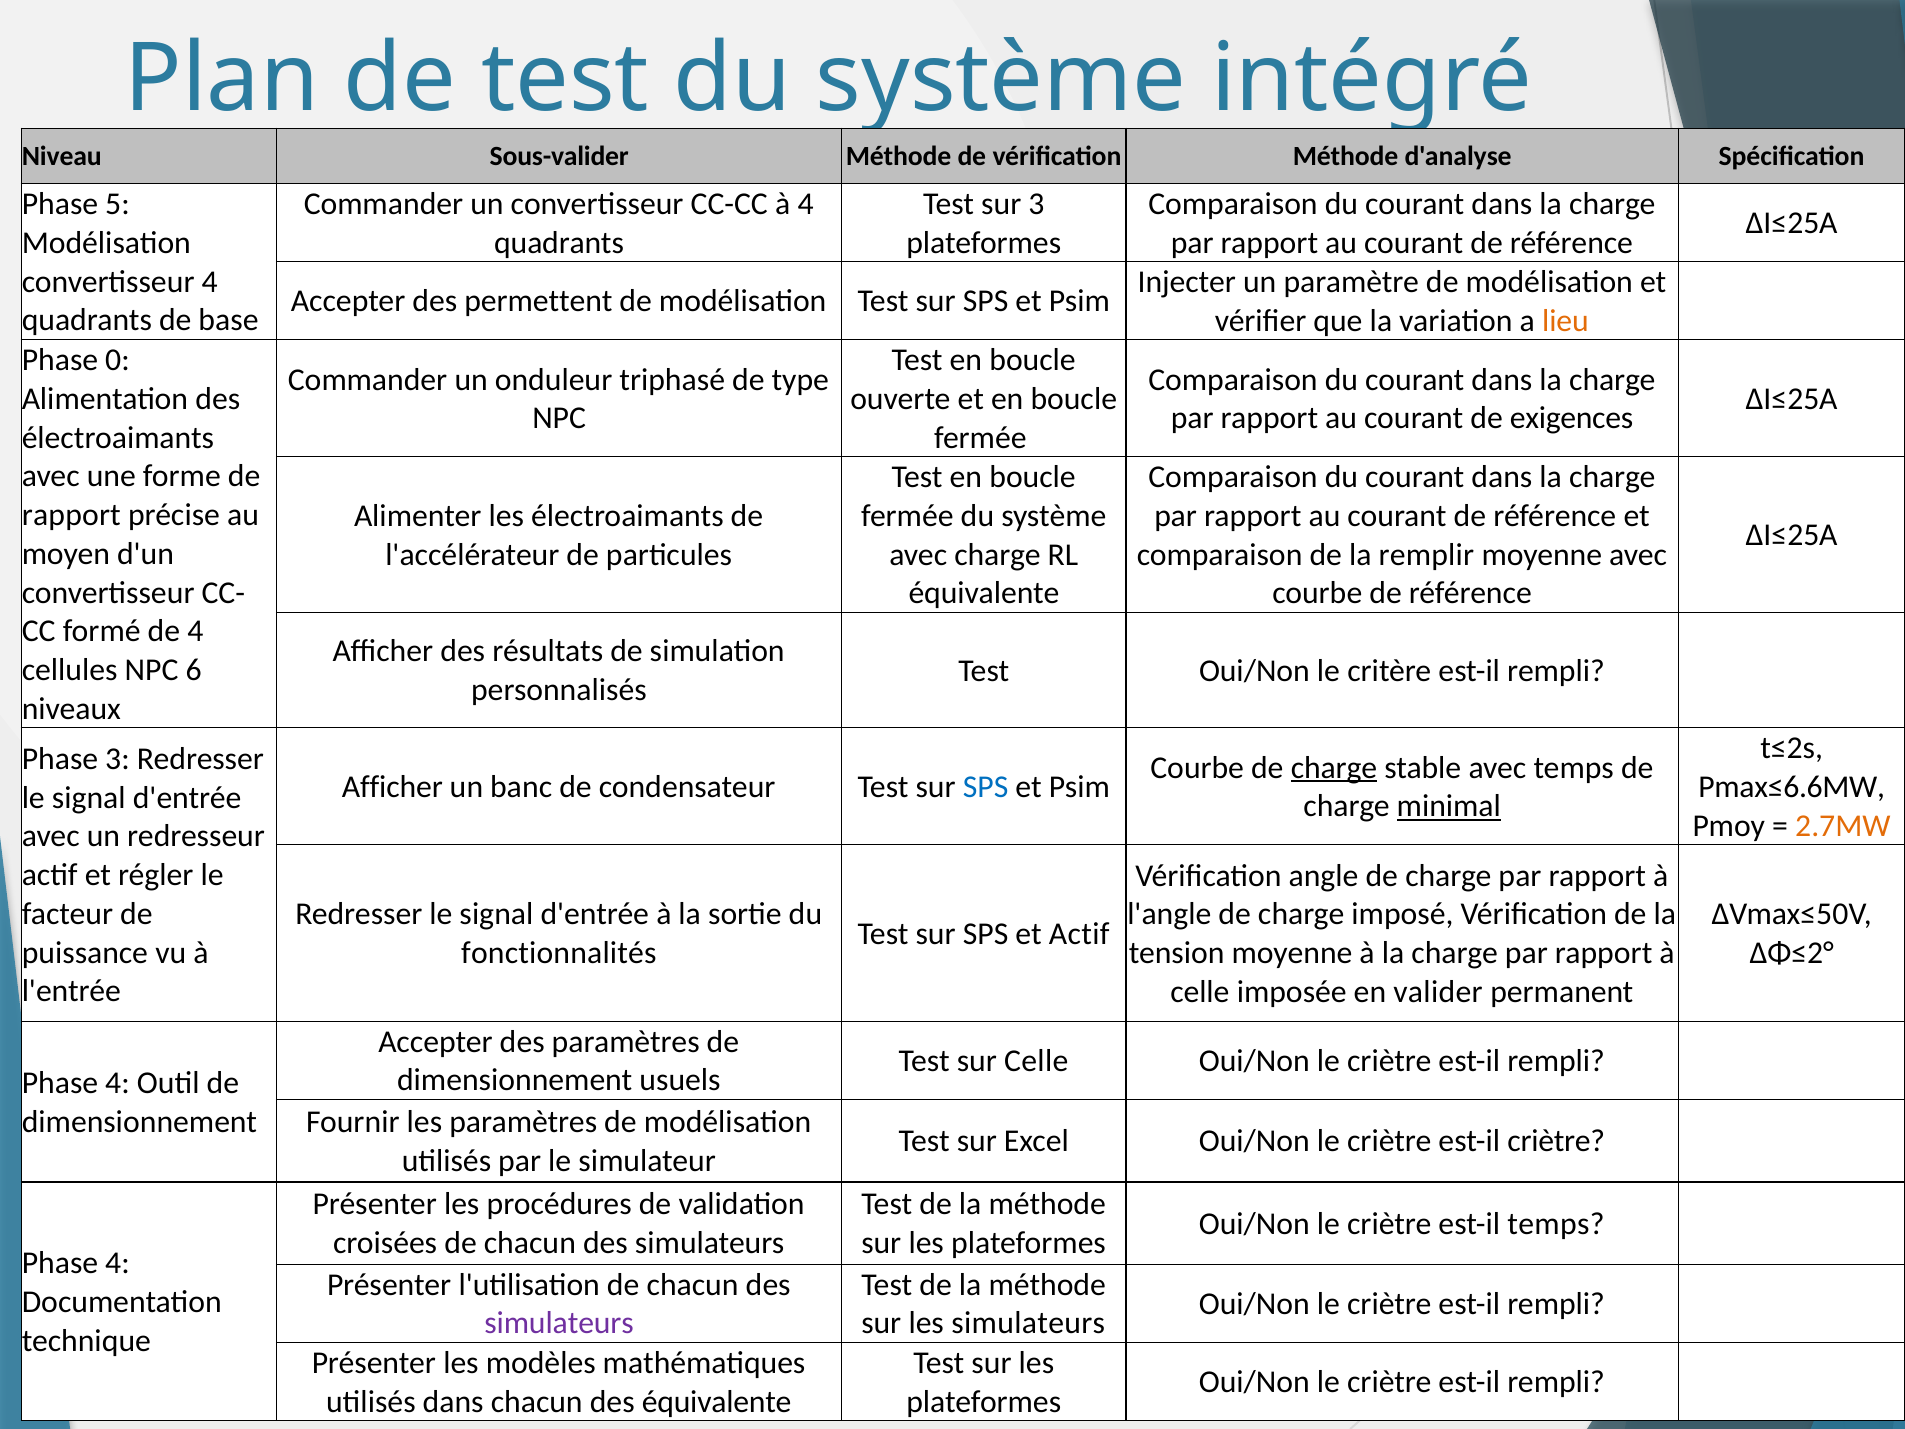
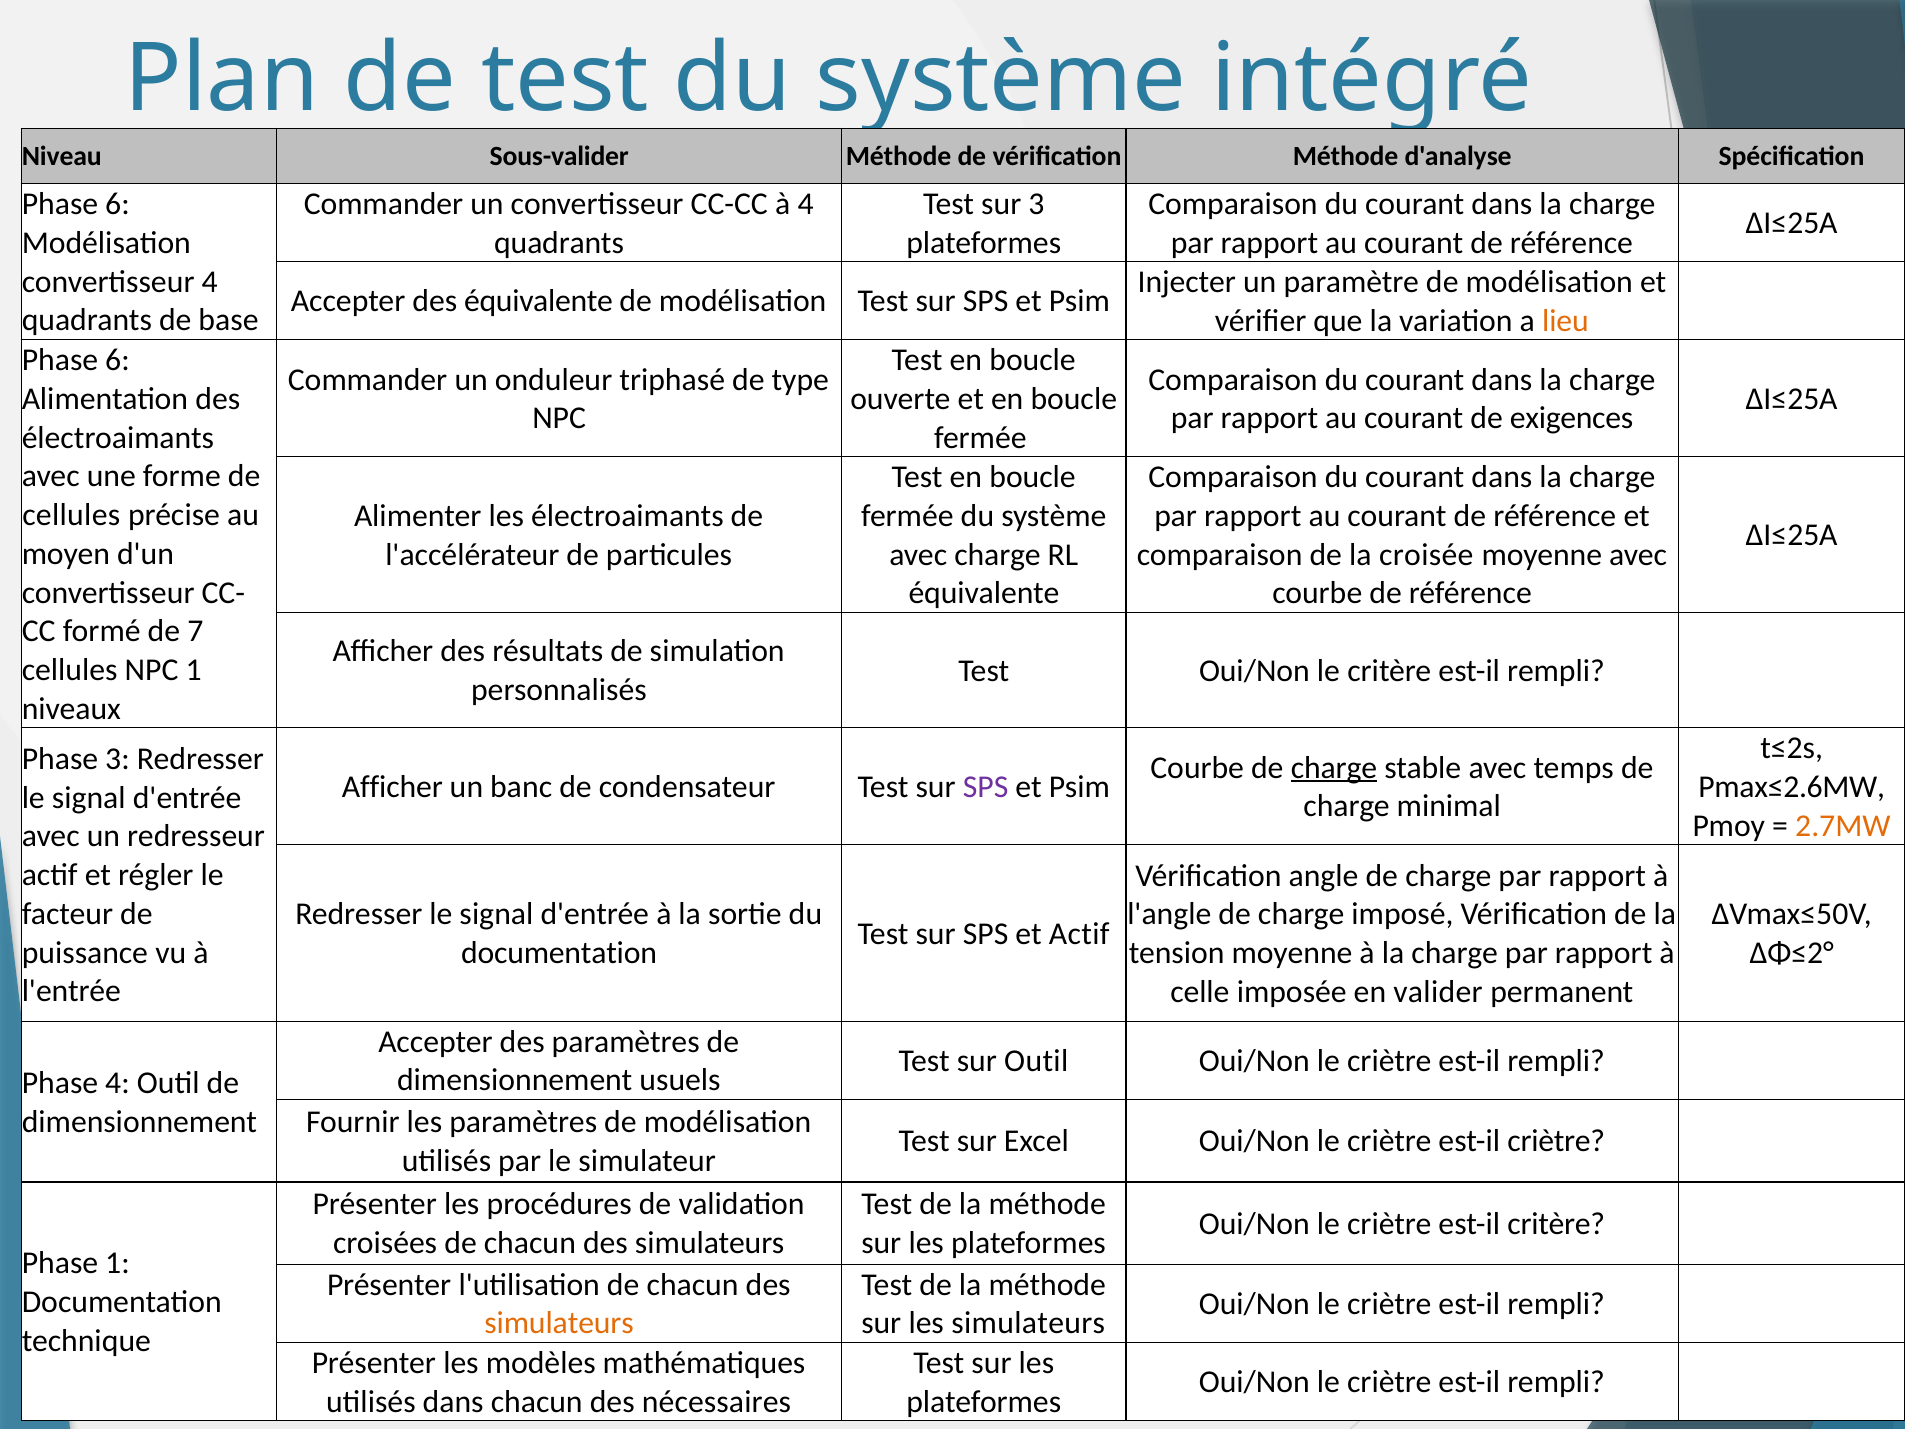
5: 5 -> 6 (117, 204)
des permettent: permettent -> équivalente (539, 301)
0: 0 -> 6 (117, 360)
rapport: rapport -> cellules (71, 515)
remplir: remplir -> croisée (1426, 555)
de 4: 4 -> 7 (195, 631)
NPC 6: 6 -> 1 (194, 670)
SPS colour: blue -> purple (986, 787)
Pmax≤6.6MW: Pmax≤6.6MW -> Pmax≤2.6MW (1792, 787)
minimal underline: present -> none (1449, 806)
fonctionnalités: fonctionnalités -> documentation (559, 953)
sur Celle: Celle -> Outil (1036, 1061)
est-il temps: temps -> critère (1556, 1224)
4: 4 -> 1 (117, 1263)
simulateurs colour: purple -> orange (559, 1323)
des équivalente: équivalente -> nécessaires (716, 1401)
